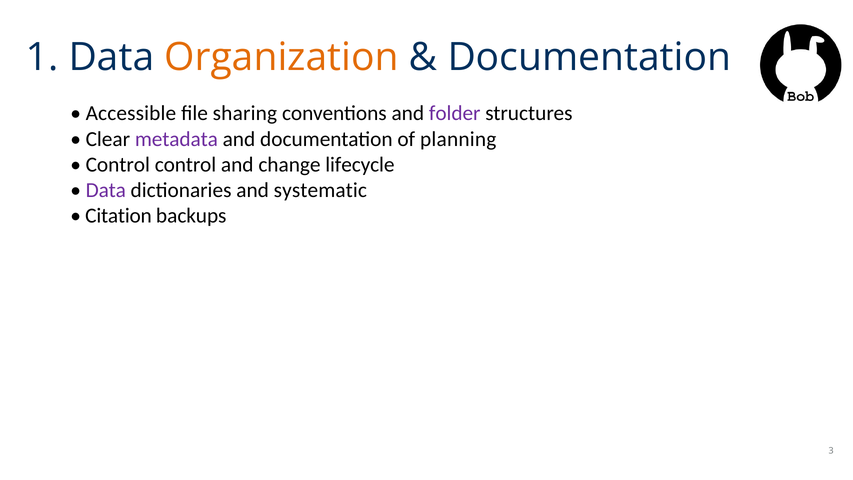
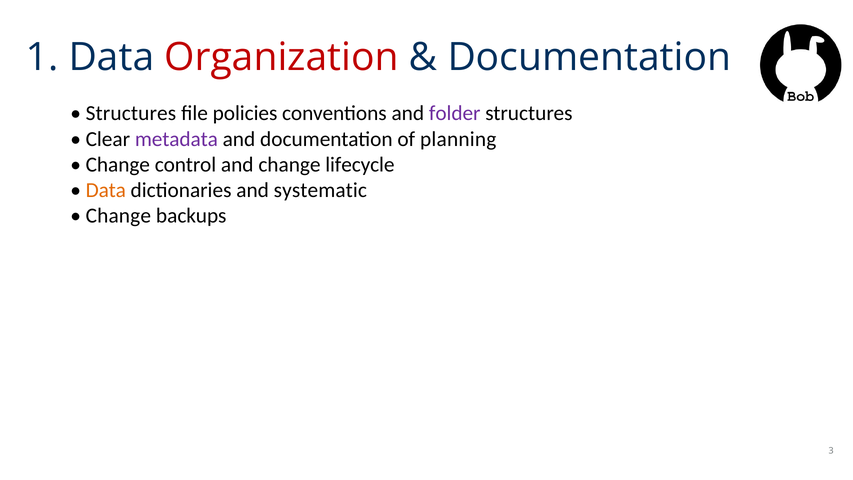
Organization colour: orange -> red (282, 57)
Accessible: Accessible -> Structures (131, 113)
sharing: sharing -> policies (245, 113)
Control: Control -> Change (118, 165)
Data colour: purple -> orange (106, 190)
Citation: Citation -> Change (118, 216)
